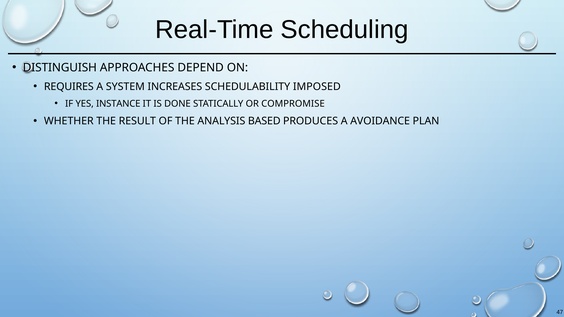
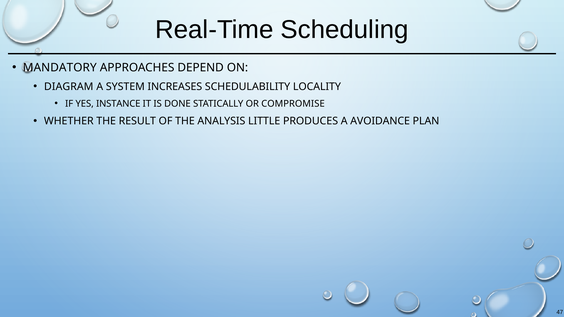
DISTINGUISH: DISTINGUISH -> MANDATORY (60, 68)
REQUIRES: REQUIRES -> DIAGRAM (69, 87)
IMPOSED: IMPOSED -> LOCALITY (317, 87)
BASED: BASED -> LITTLE (264, 121)
